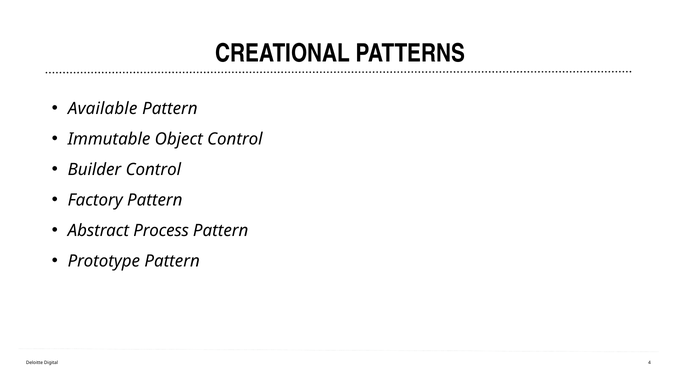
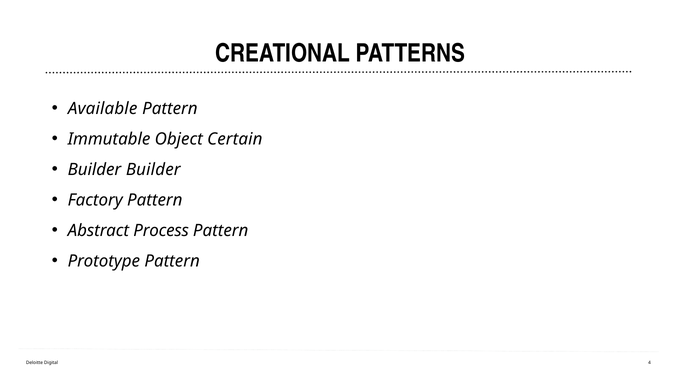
Object Control: Control -> Certain (235, 139)
Builder Control: Control -> Builder (153, 170)
